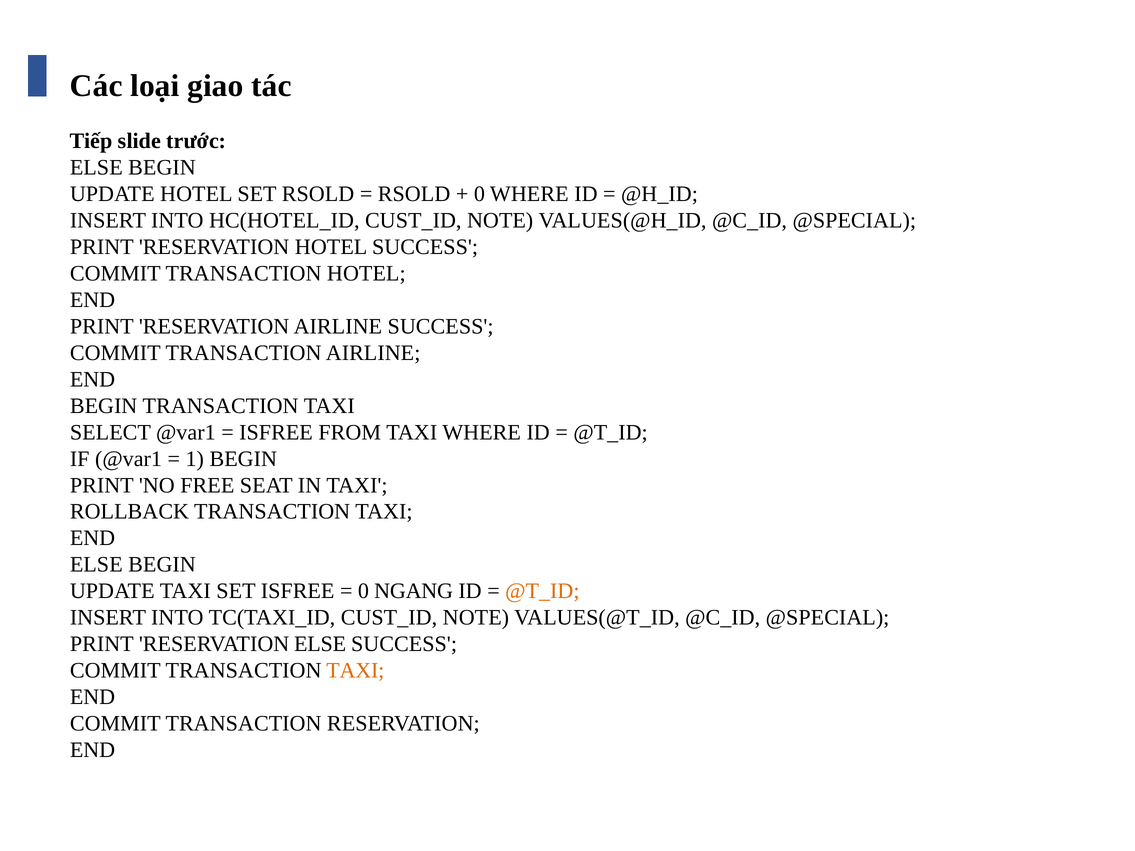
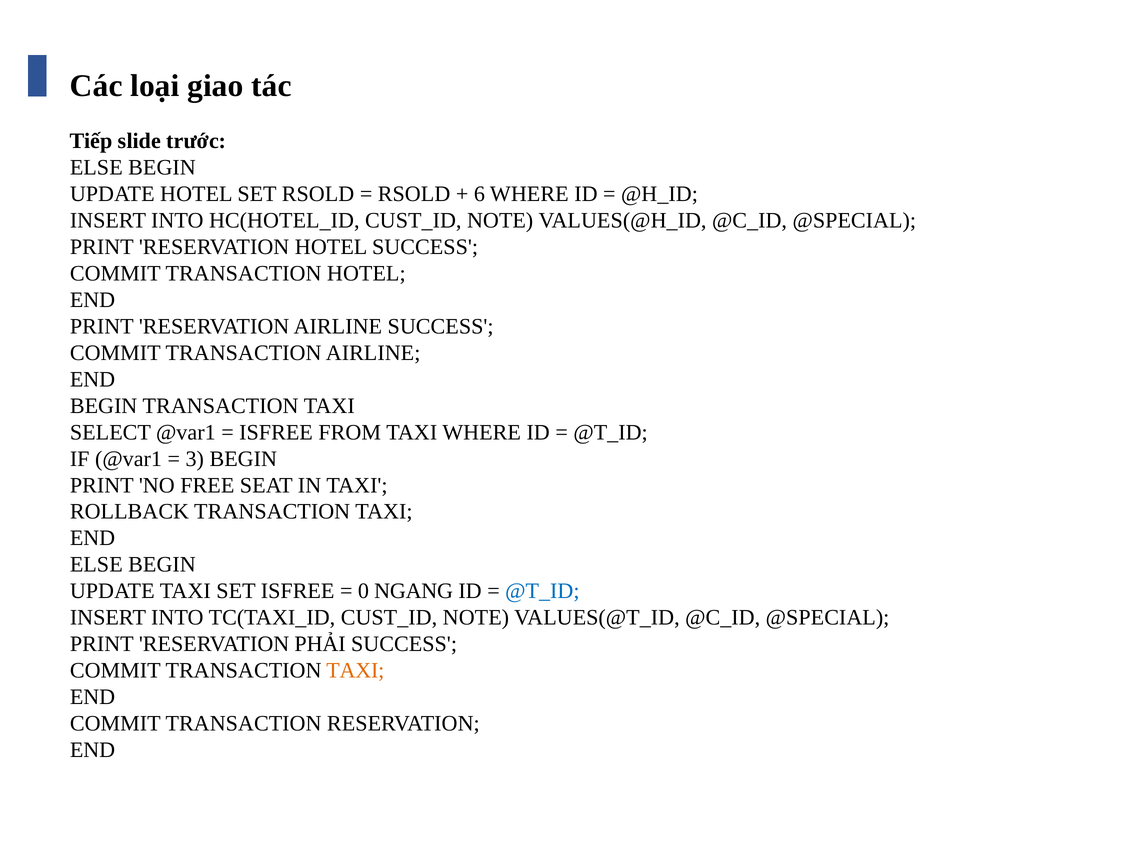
0: 0 -> 6 (479, 194)
1: 1 -> 3 (195, 459)
@T_ID colour: orange -> blue (542, 591)
RESERVATION ELSE: ELSE -> PHẢI (320, 644)
